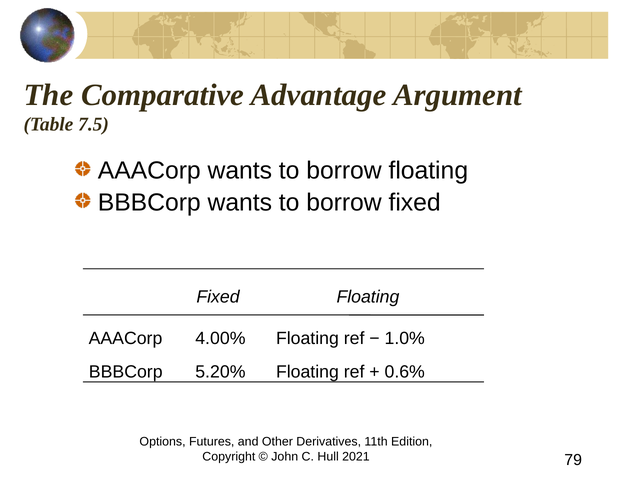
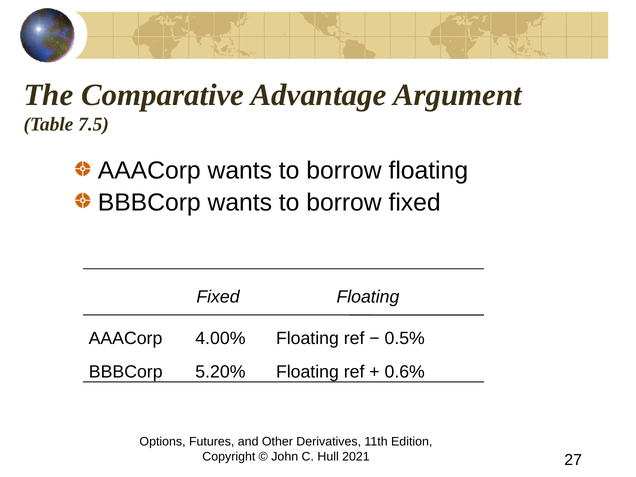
1.0%: 1.0% -> 0.5% (405, 339)
79: 79 -> 27 (573, 460)
